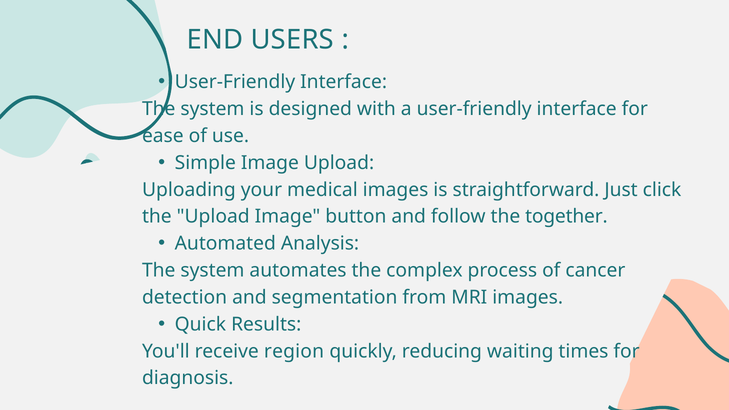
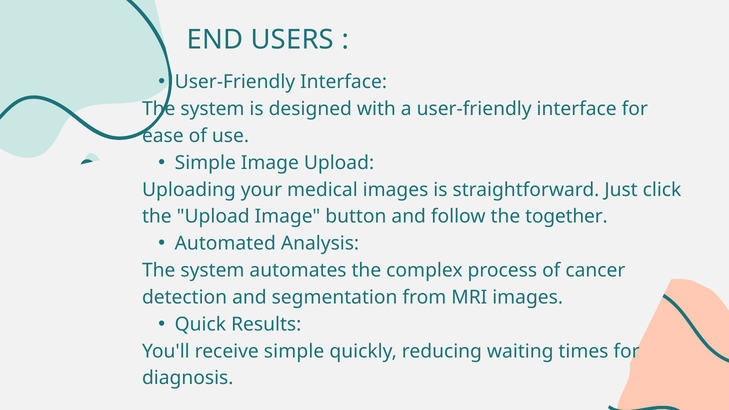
receive region: region -> simple (294, 351)
